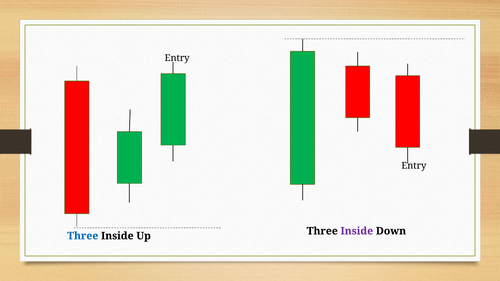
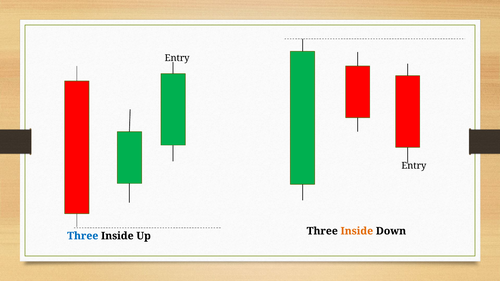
Inside colour: purple -> orange (357, 231)
